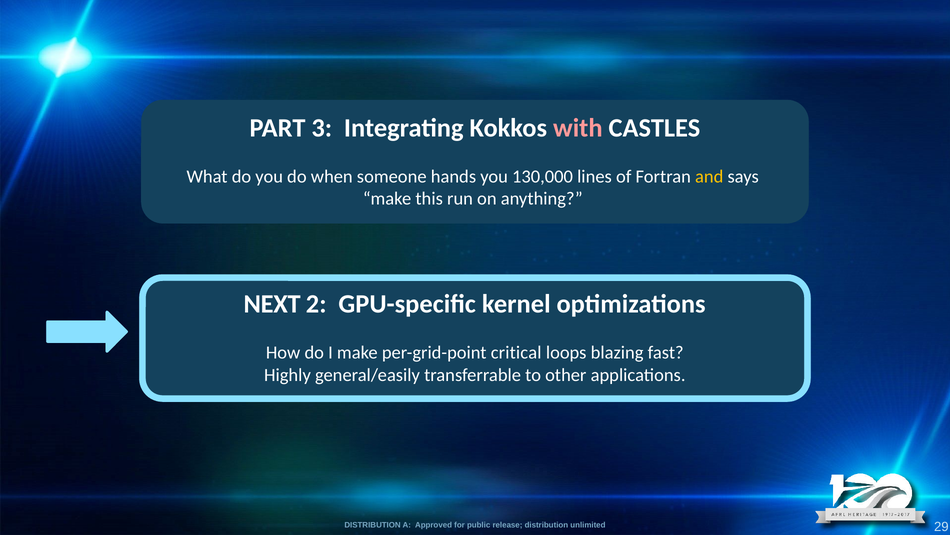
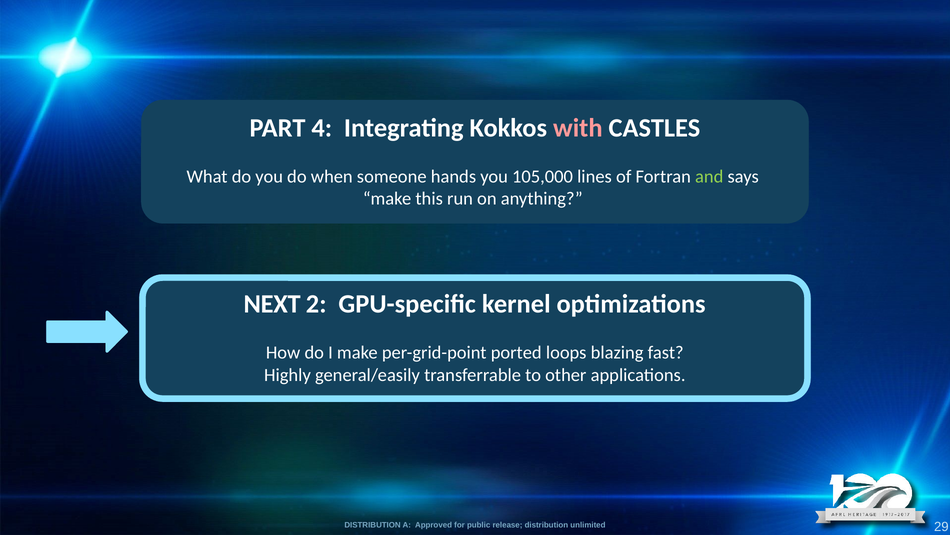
3: 3 -> 4 (322, 128)
130,000: 130,000 -> 105,000 (543, 176)
and colour: yellow -> light green (709, 176)
critical: critical -> ported (516, 352)
